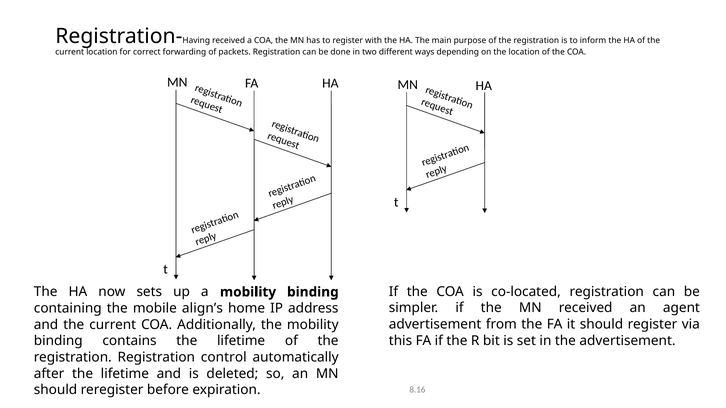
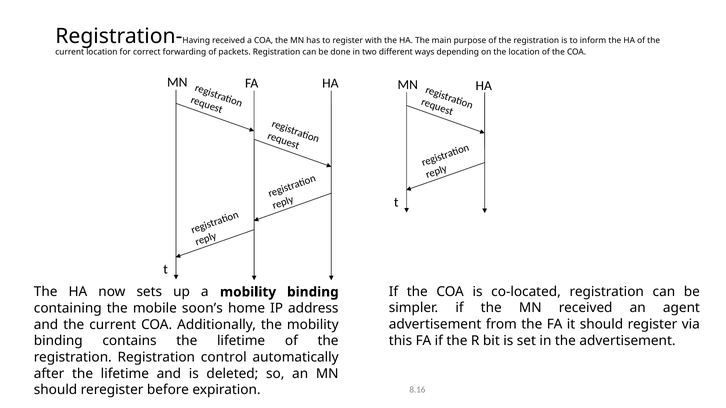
align’s: align’s -> soon’s (202, 309)
